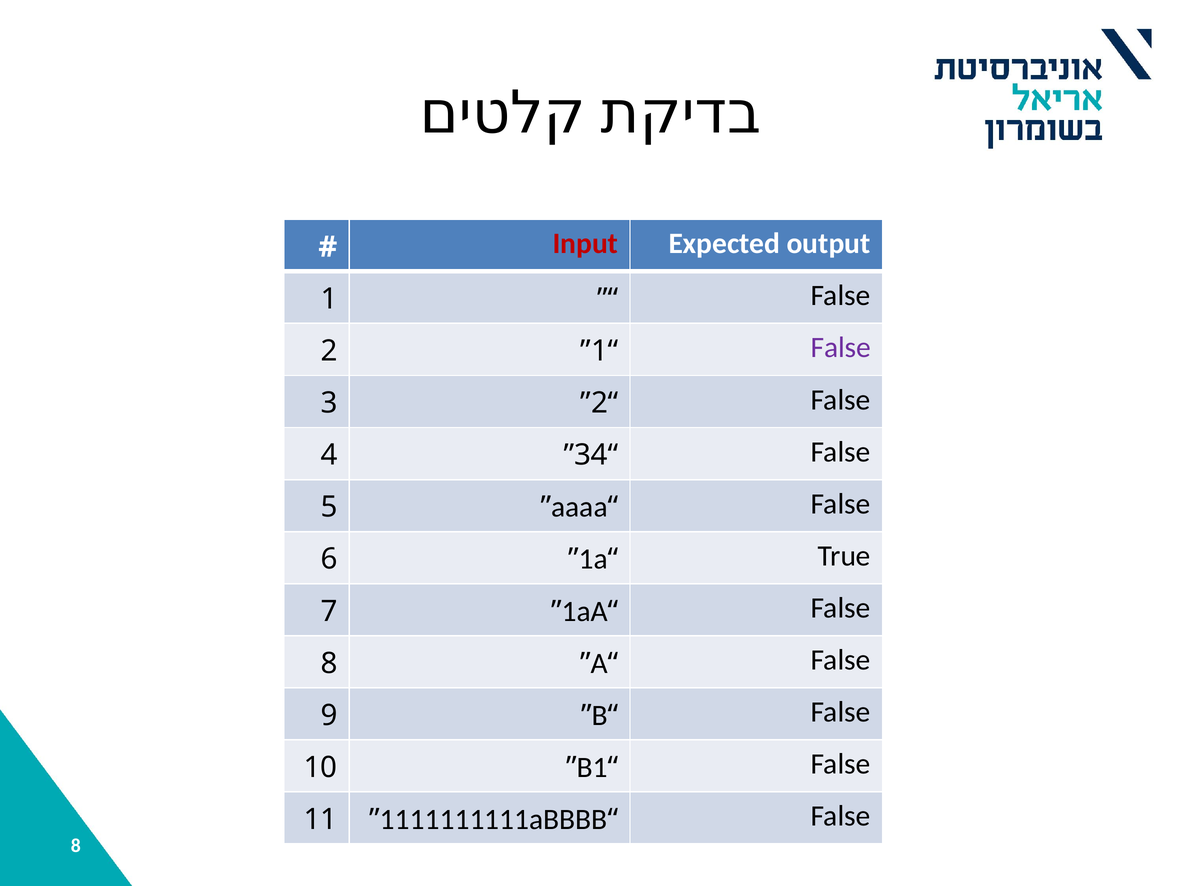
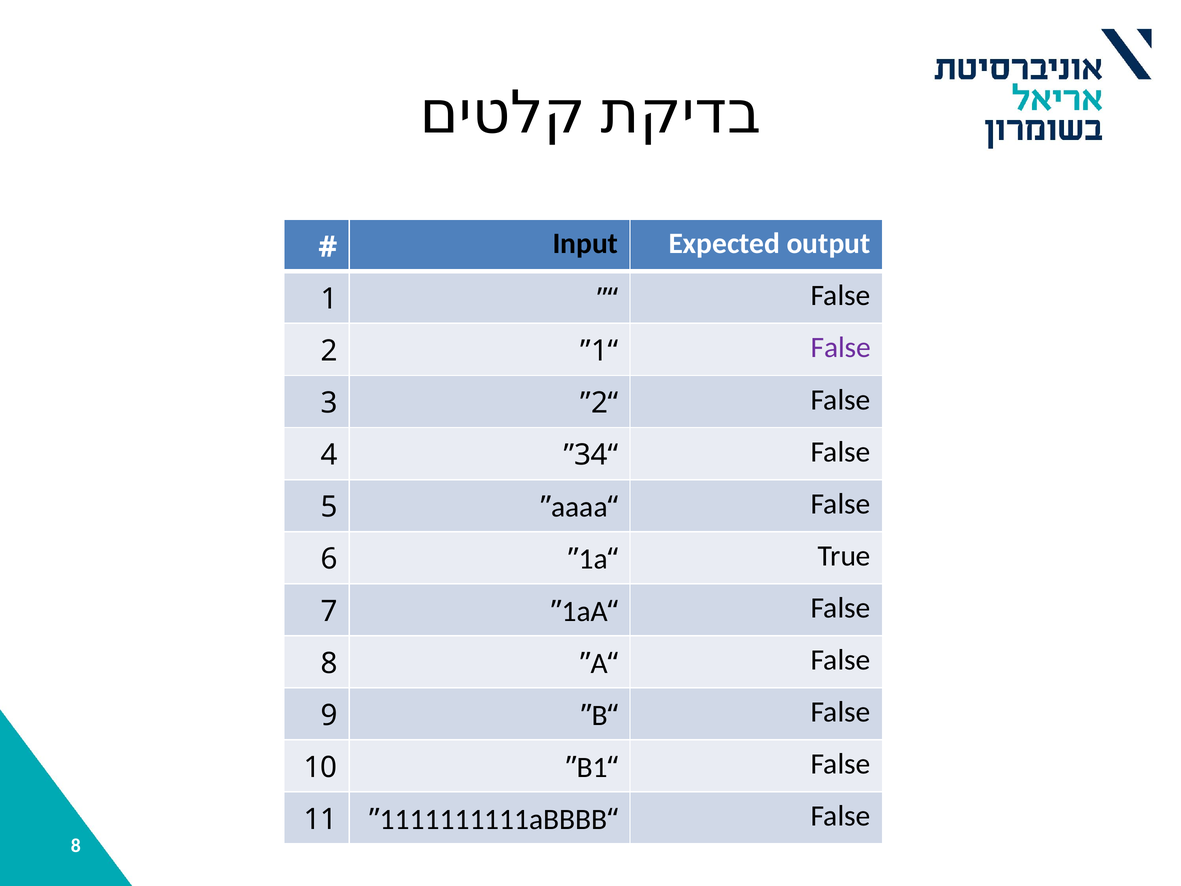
Input colour: red -> black (585, 244)
